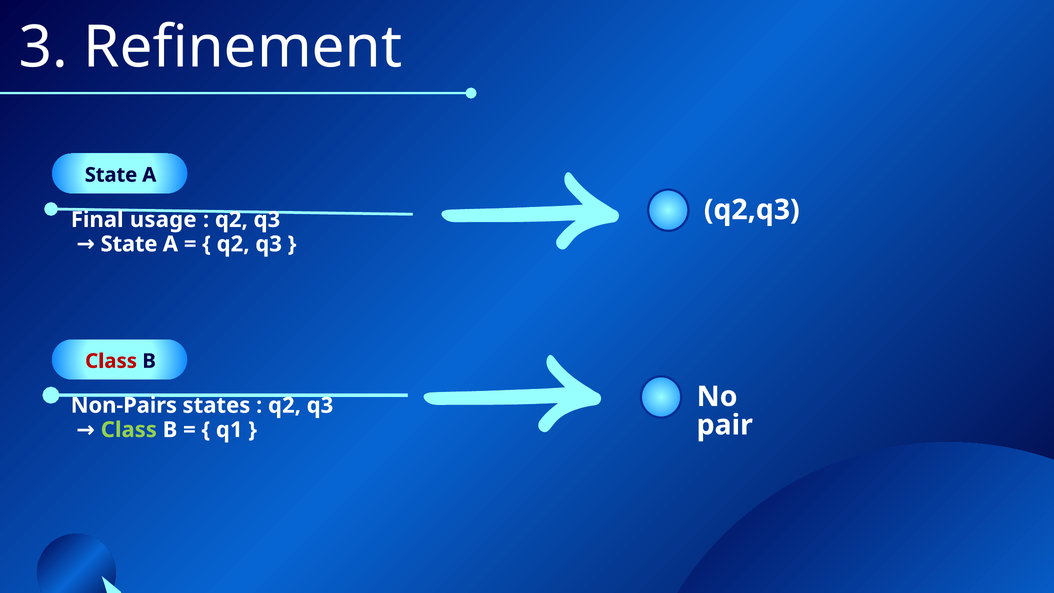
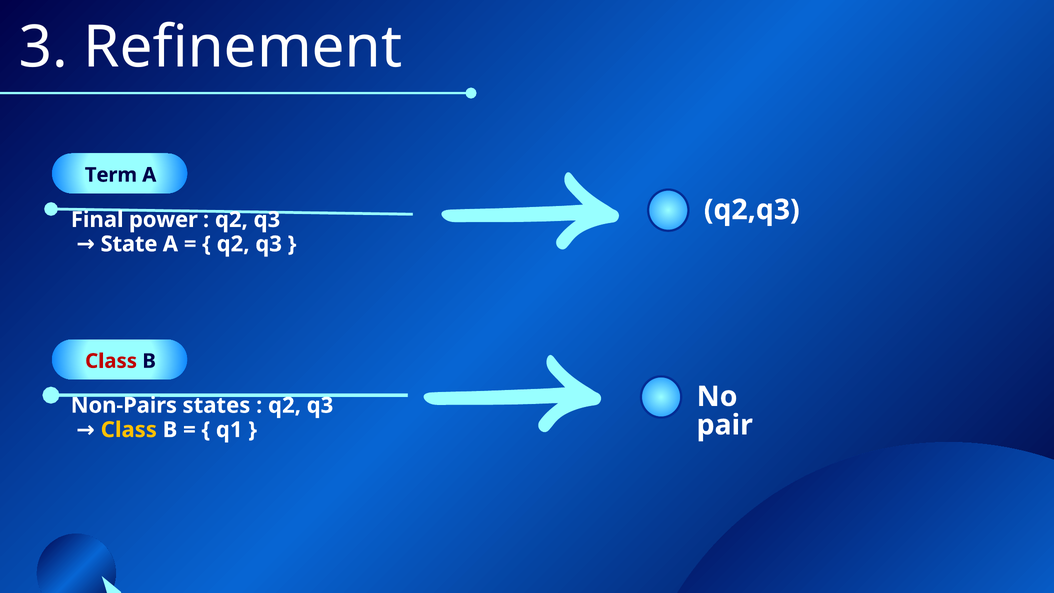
State: State -> Term (111, 175)
usage: usage -> power (163, 220)
Class colour: light green -> yellow (129, 430)
